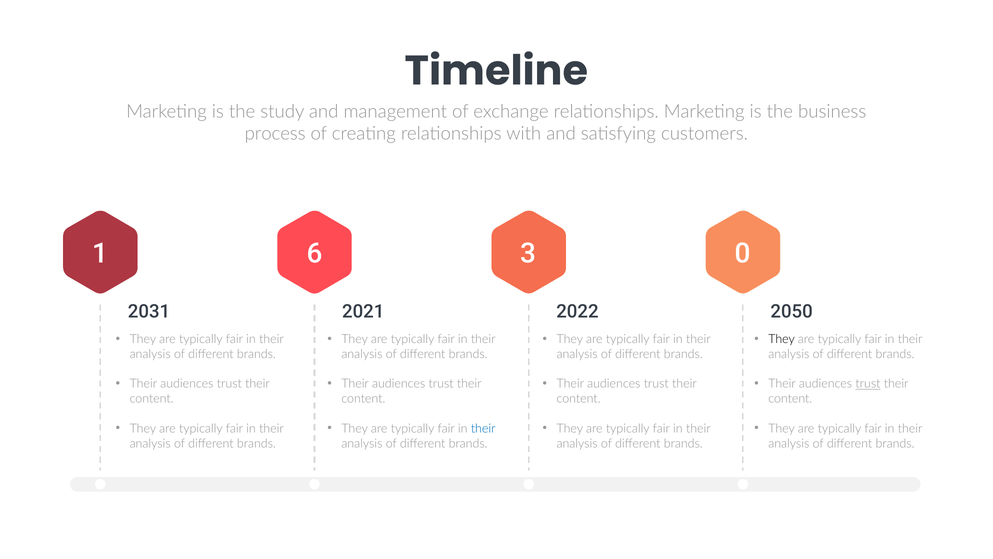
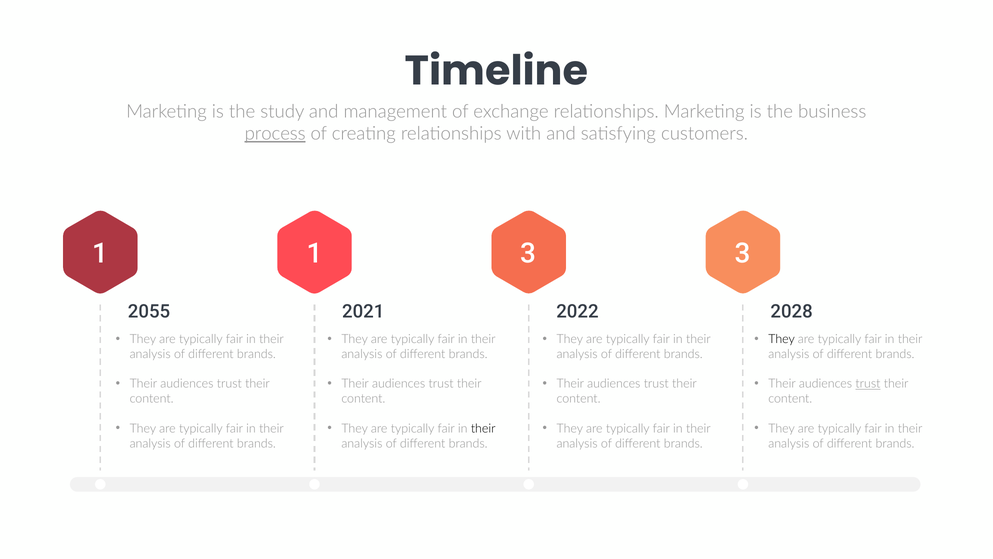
process underline: none -> present (275, 134)
1 6: 6 -> 1 (315, 254)
3 0: 0 -> 3 (743, 254)
2031: 2031 -> 2055 (149, 312)
2050: 2050 -> 2028 (792, 312)
their colour: blue -> black (483, 428)
